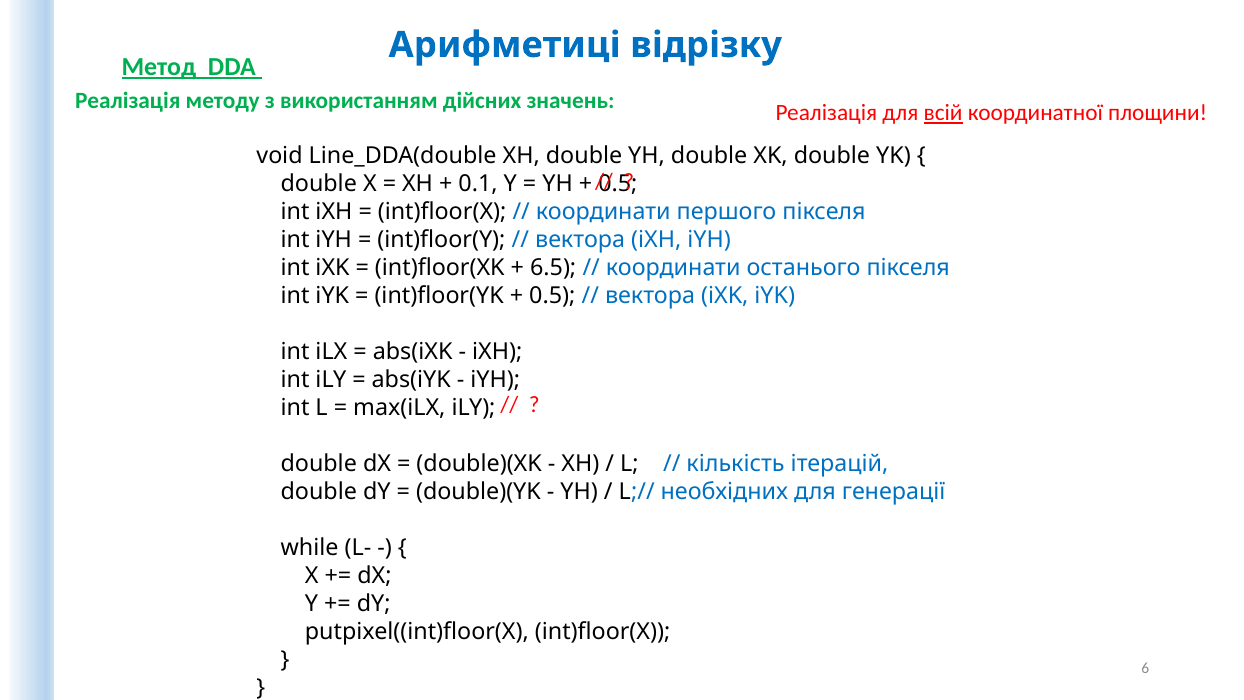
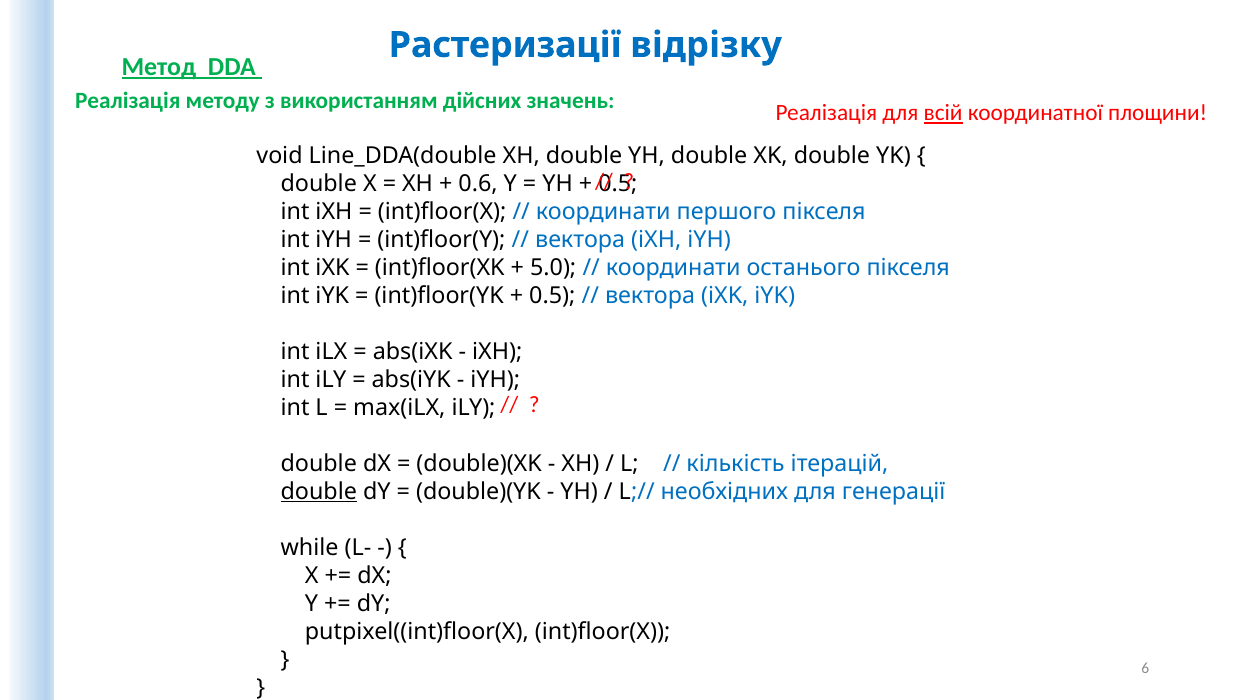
Арифметиці: Арифметиці -> Растеризації (505, 45)
0.1: 0.1 -> 0.6 (478, 183)
6.5: 6.5 -> 5.0 (553, 267)
double underline: none -> present (319, 491)
